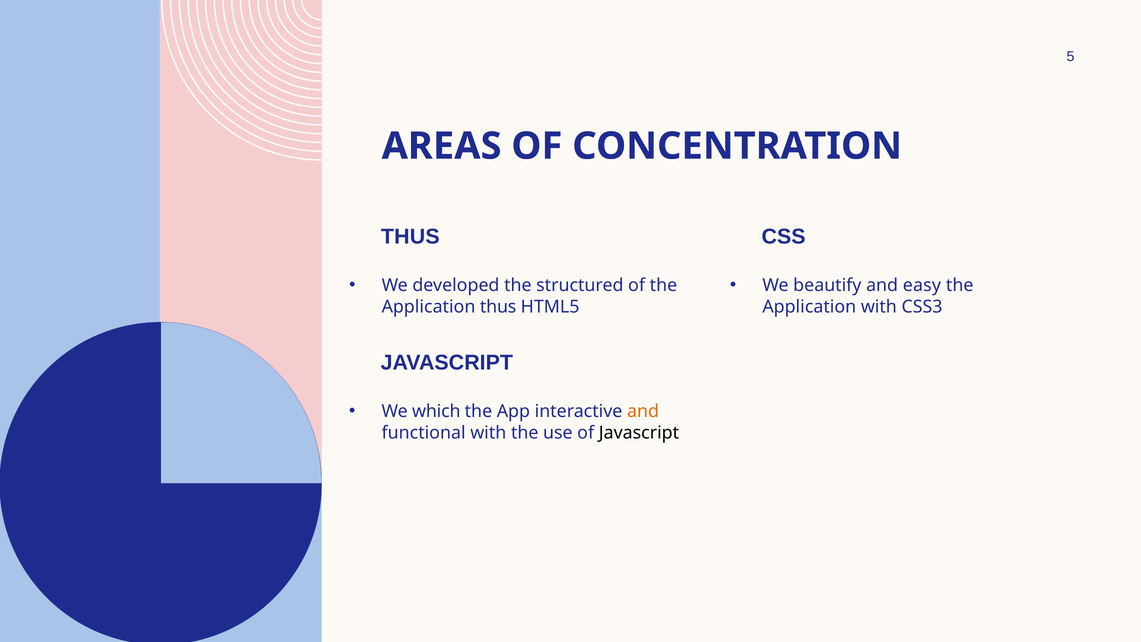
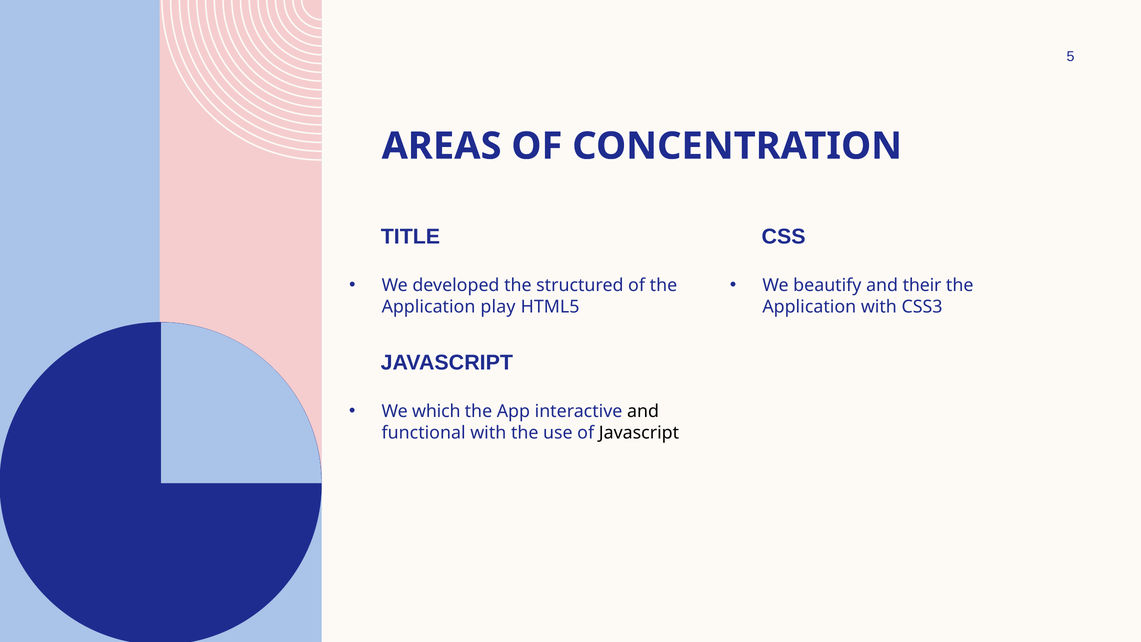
THUS: THUS -> TITLE (410, 237)
easy: easy -> their (922, 286)
Application thus: thus -> play (498, 307)
and colour: orange -> black (643, 411)
